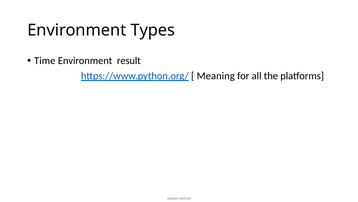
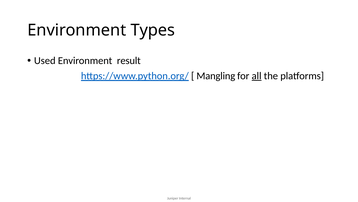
Time: Time -> Used (45, 61)
Meaning: Meaning -> Mangling (216, 76)
all underline: none -> present (257, 76)
